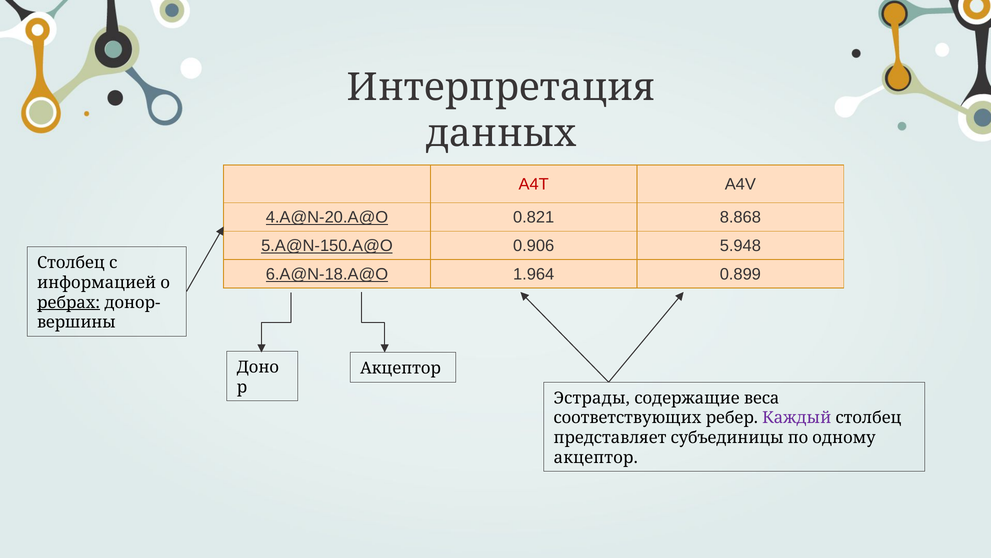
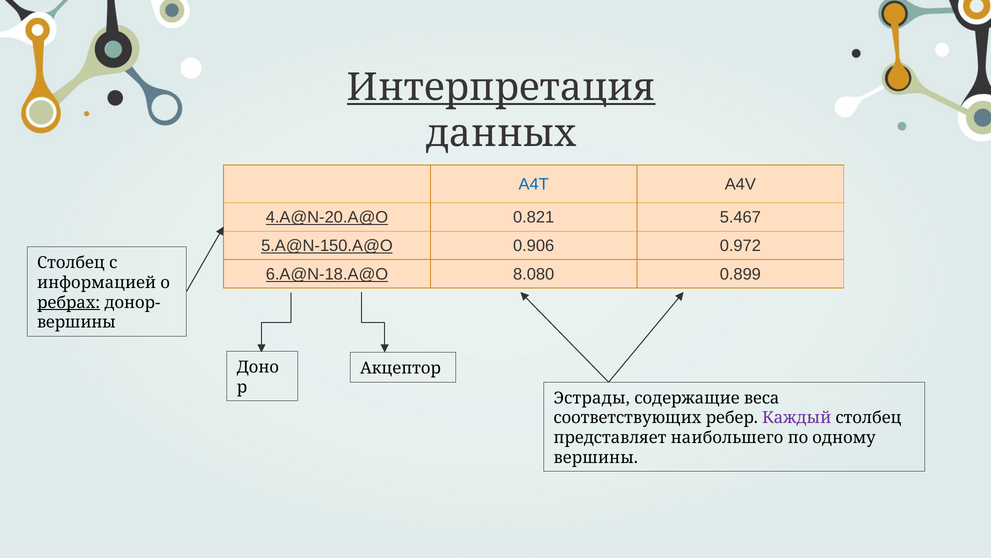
Интерпретация underline: none -> present (501, 87)
A4T colour: red -> blue (534, 184)
8.868: 8.868 -> 5.467 (740, 217)
5.948: 5.948 -> 0.972 (740, 246)
1.964: 1.964 -> 8.080 (534, 274)
субъединицы: субъединицы -> наибольшего (727, 437)
акцептор: акцептор -> вершины (596, 457)
